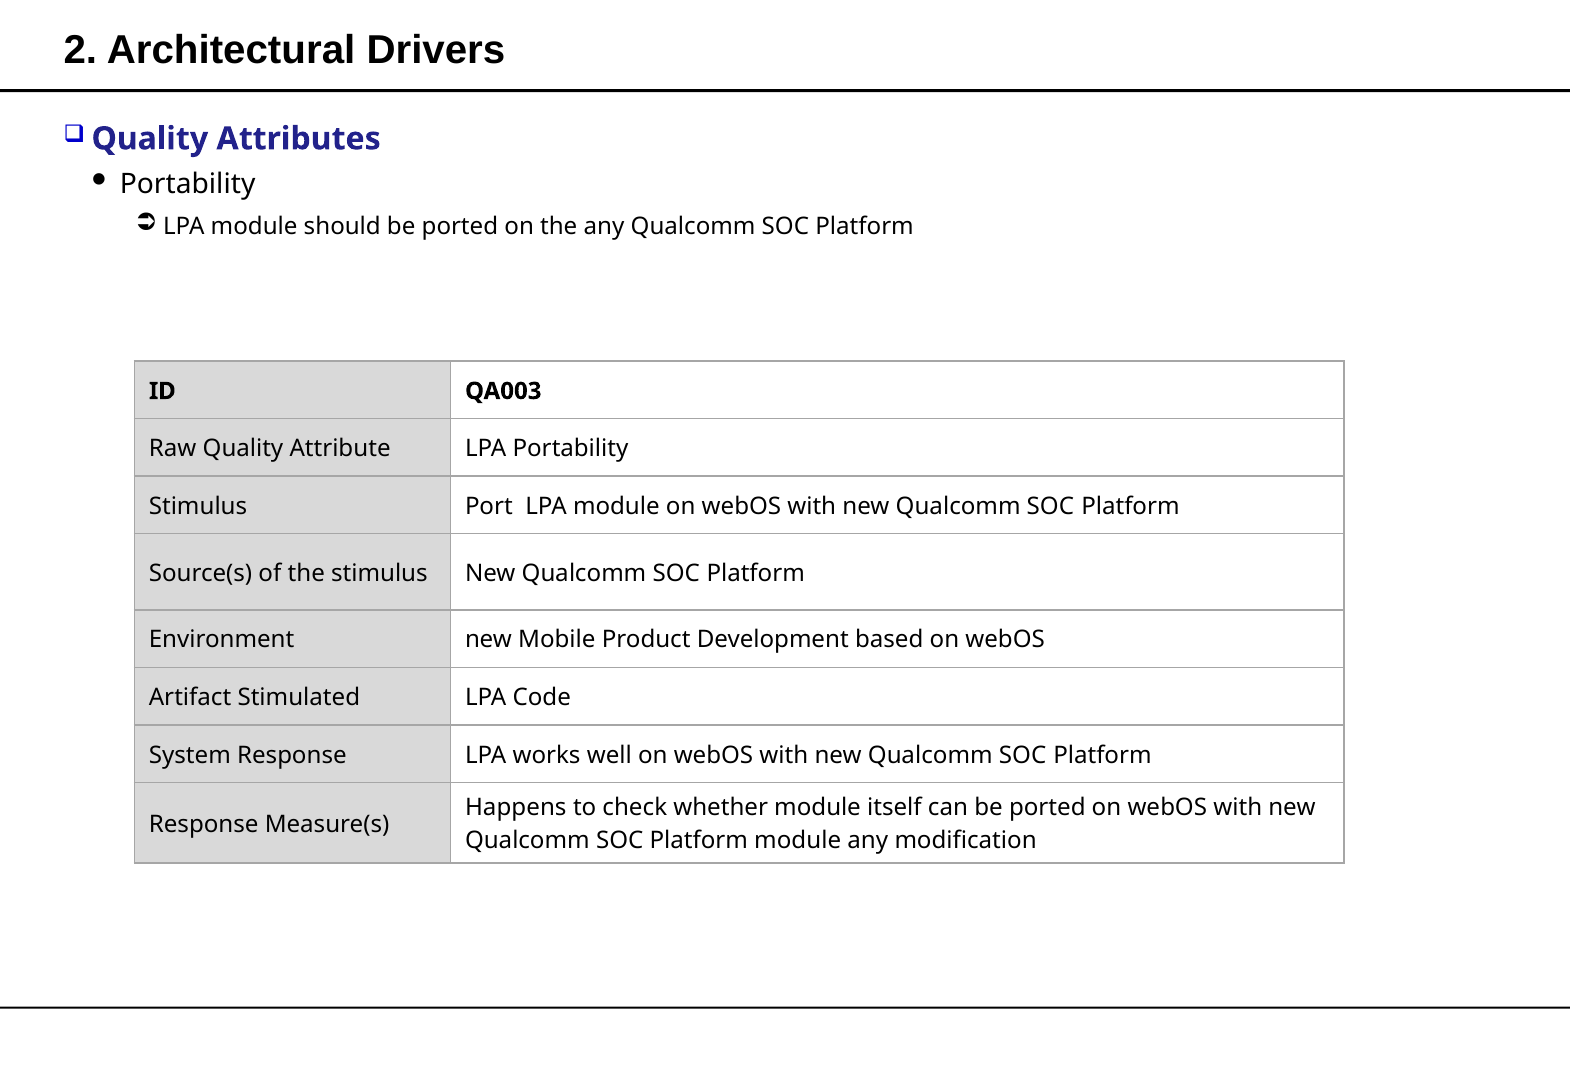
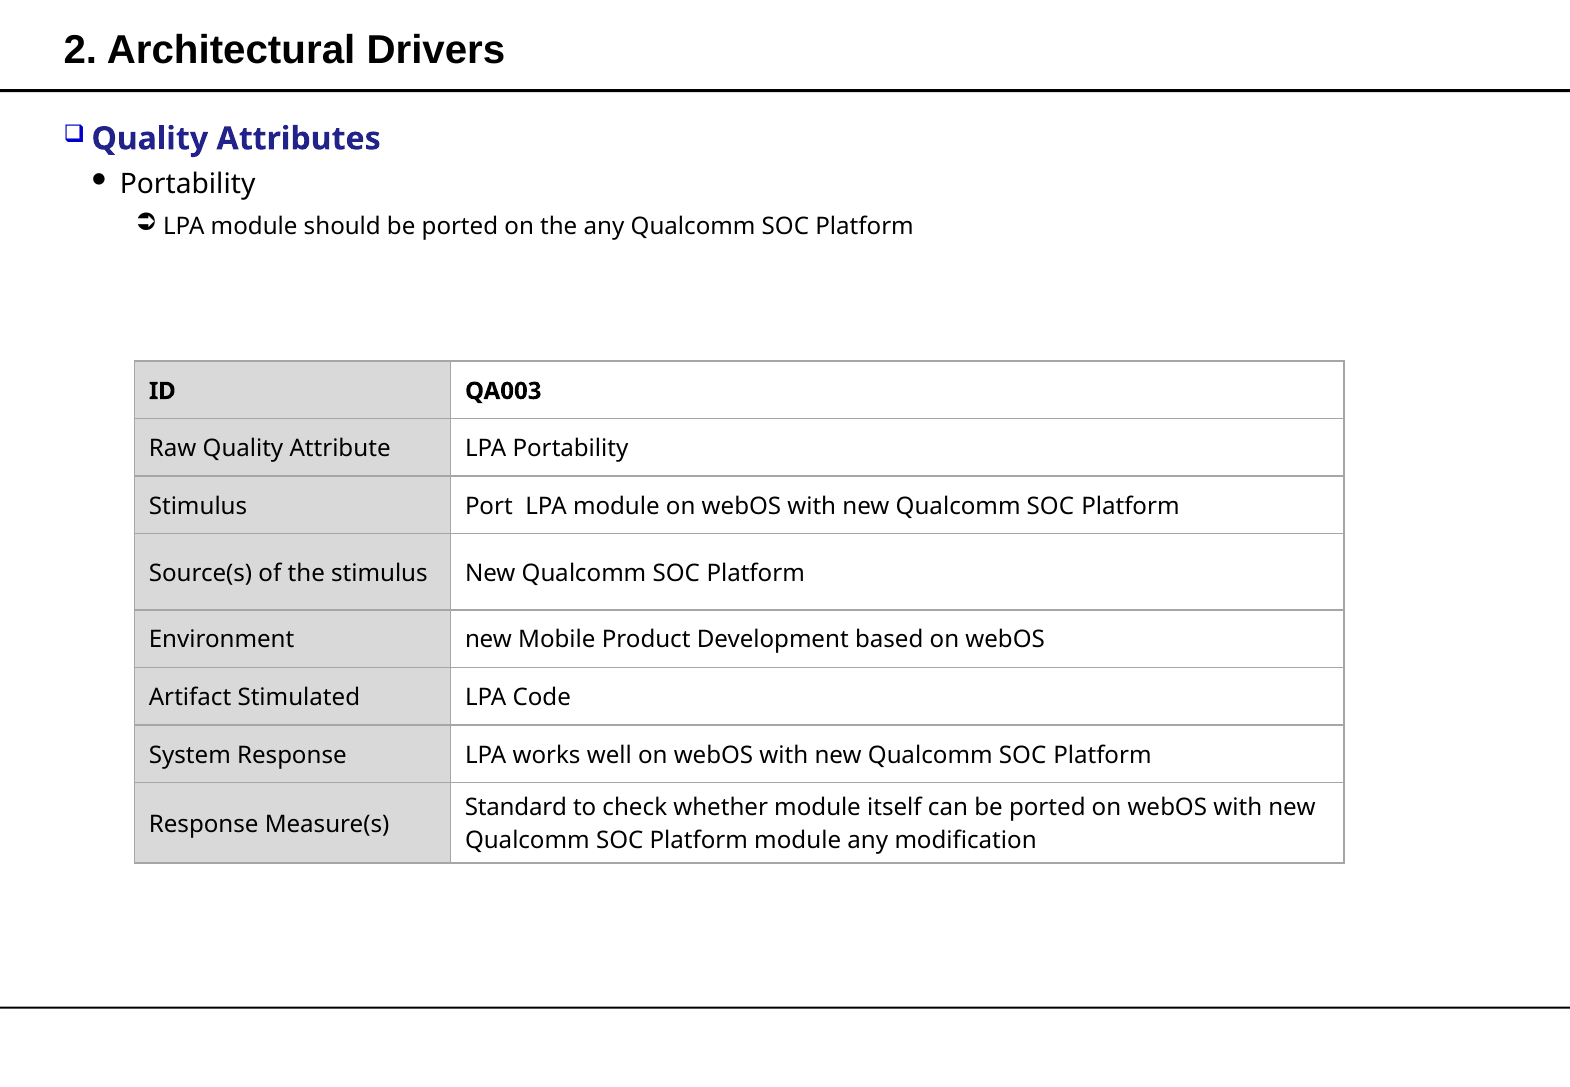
Happens: Happens -> Standard (516, 808)
